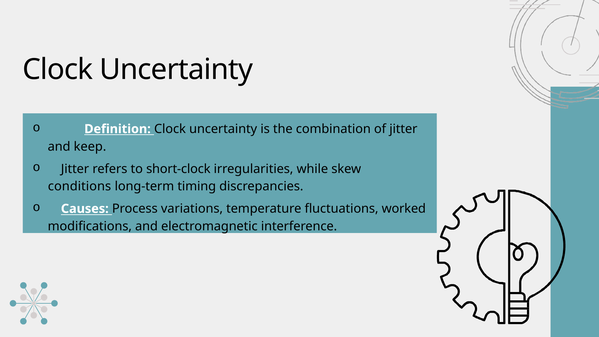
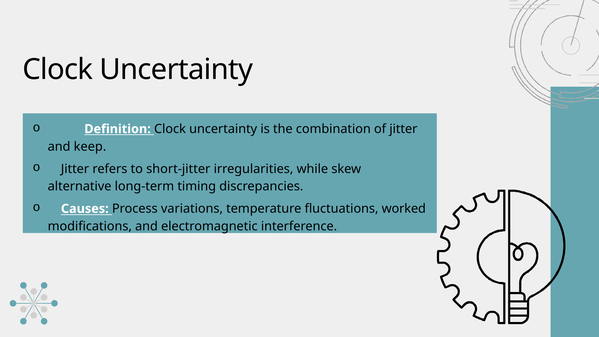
short-clock: short-clock -> short-jitter (178, 169)
conditions: conditions -> alternative (80, 186)
